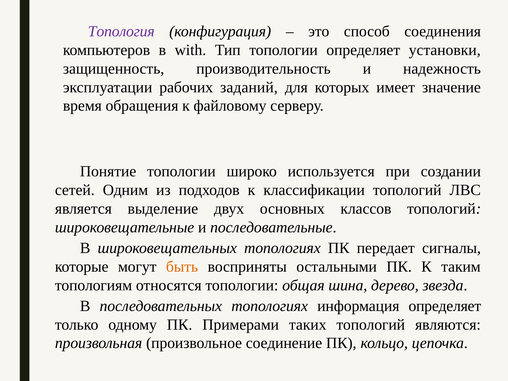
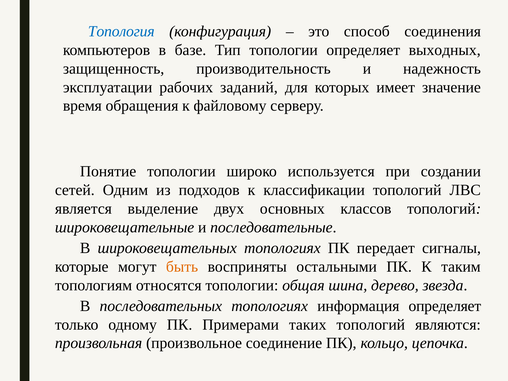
Топология colour: purple -> blue (121, 31)
with: with -> базе (190, 50)
установки: установки -> выходных (445, 50)
